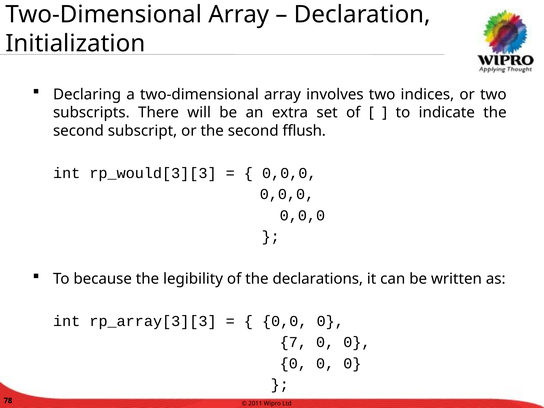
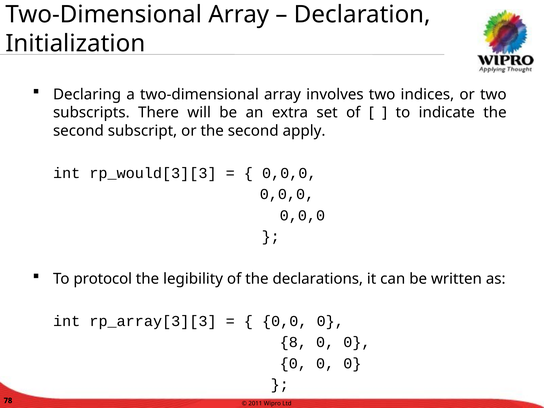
fflush: fflush -> apply (304, 131)
because: because -> protocol (103, 279)
7: 7 -> 8 (293, 342)
